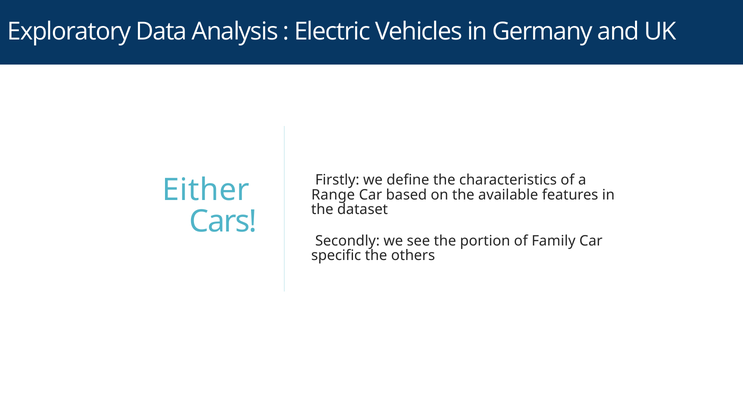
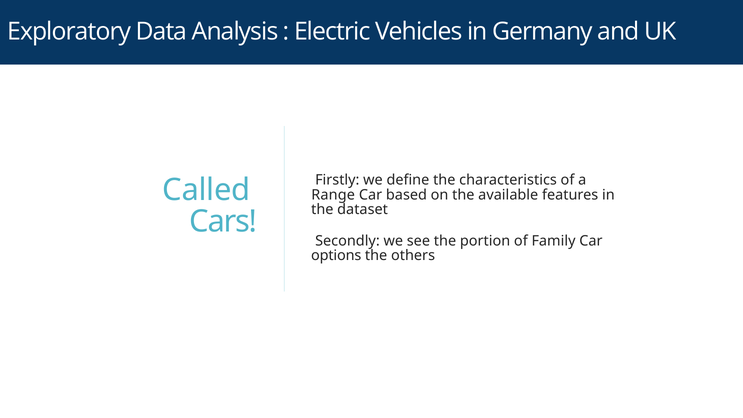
Either: Either -> Called (206, 190)
specific: specific -> options (336, 256)
